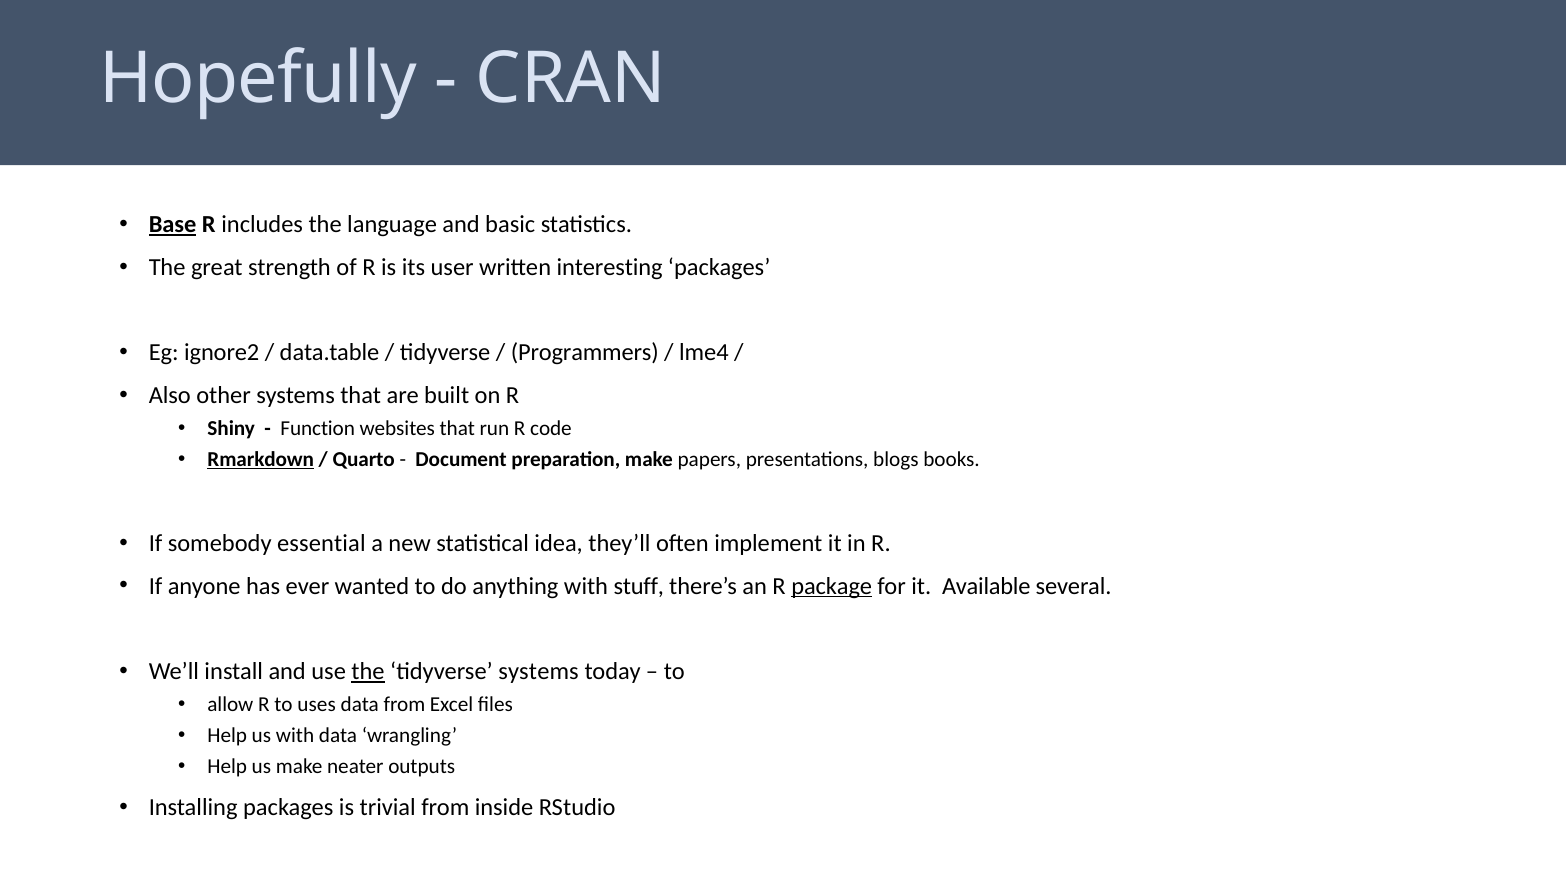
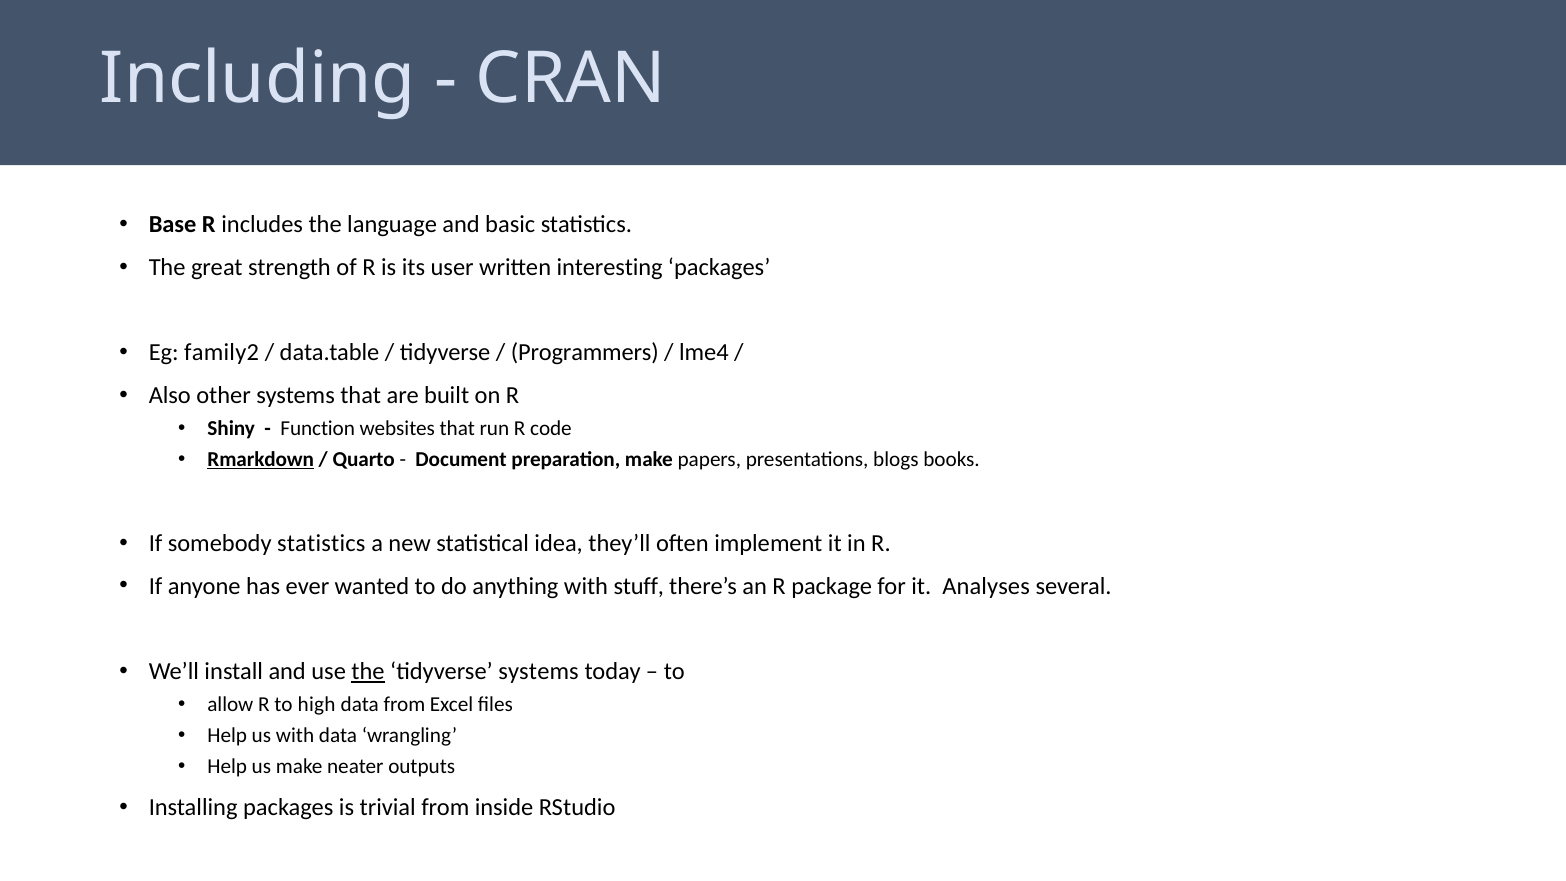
Hopefully: Hopefully -> Including (258, 79)
Base underline: present -> none (173, 224)
ignore2: ignore2 -> family2 (222, 353)
somebody essential: essential -> statistics (321, 543)
package underline: present -> none (832, 586)
Available: Available -> Analyses (986, 586)
uses: uses -> high (317, 704)
